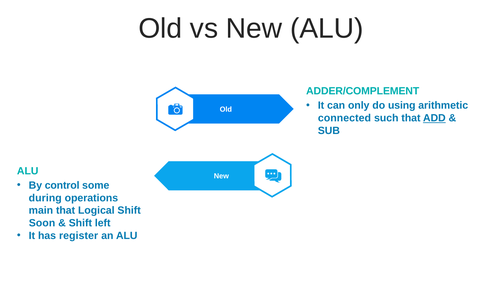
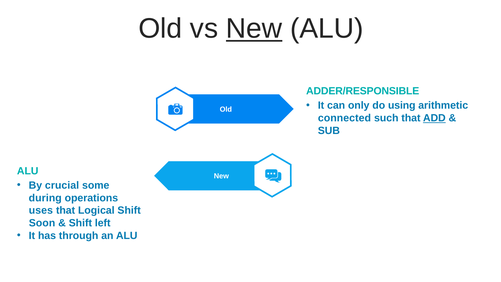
New underline: none -> present (254, 29)
ADDER/COMPLEMENT: ADDER/COMPLEMENT -> ADDER/RESPONSIBLE (363, 91)
control: control -> crucial (62, 185)
main: main -> uses (41, 210)
register: register -> through (79, 235)
